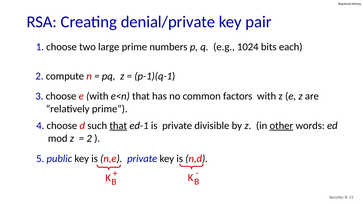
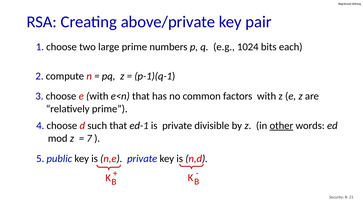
denial/private: denial/private -> above/private (168, 22)
that underline: present -> none (118, 126)
2: 2 -> 7 (89, 138)
